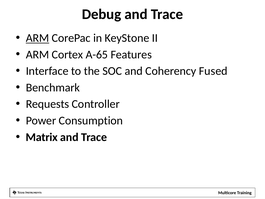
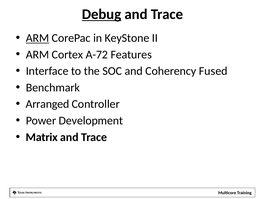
Debug underline: none -> present (102, 14)
A-65: A-65 -> A-72 (97, 54)
Requests: Requests -> Arranged (48, 104)
Consumption: Consumption -> Development (91, 120)
